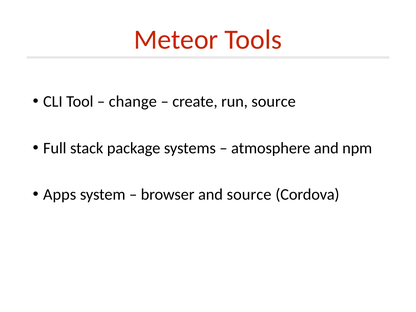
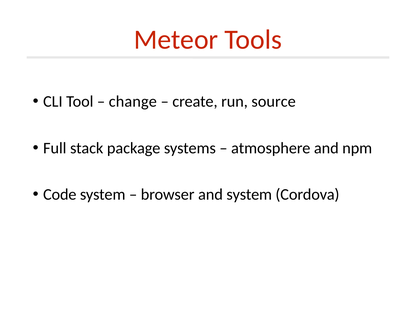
Apps: Apps -> Code (60, 195)
and source: source -> system (249, 195)
